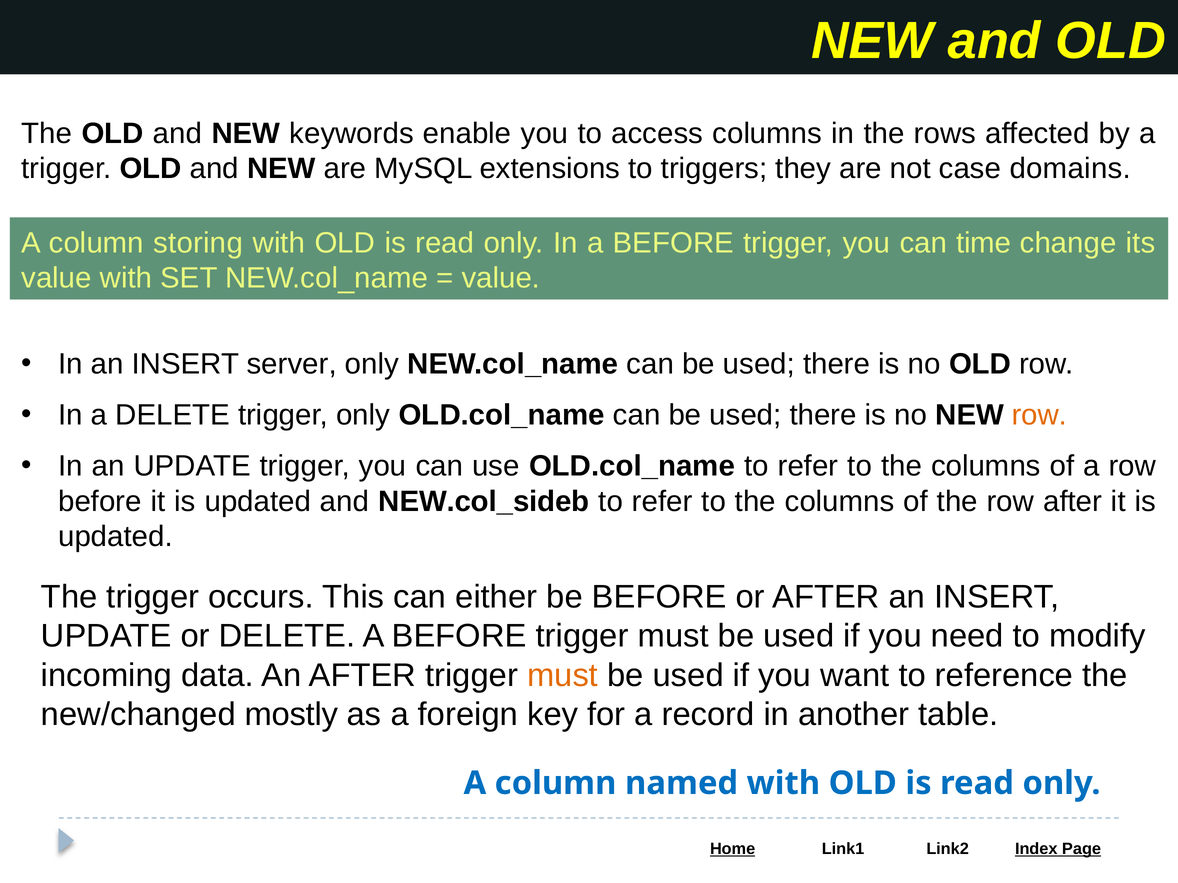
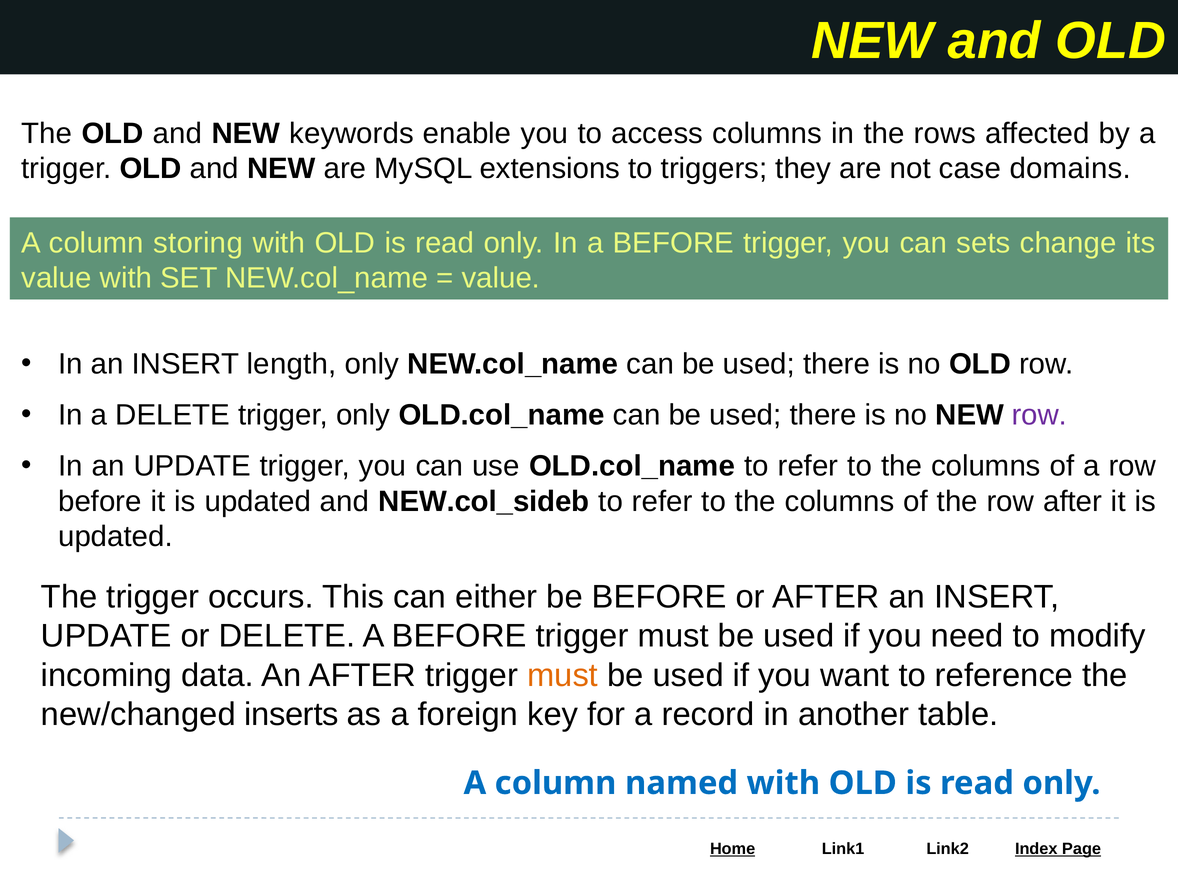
time: time -> sets (983, 243)
server: server -> length (292, 364)
row colour: orange -> purple (1039, 415)
mostly: mostly -> inserts (291, 715)
